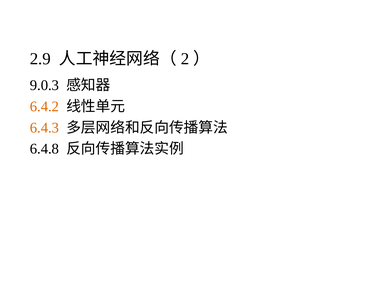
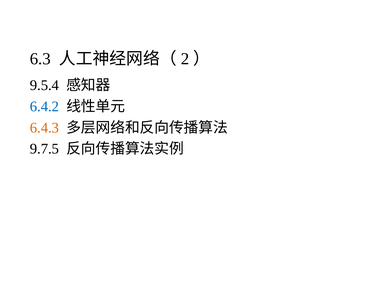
2.9: 2.9 -> 6.3 (40, 59)
9.0.3: 9.0.3 -> 9.5.4 (44, 85)
6.4.2 colour: orange -> blue (44, 106)
6.4.8: 6.4.8 -> 9.7.5 (44, 149)
